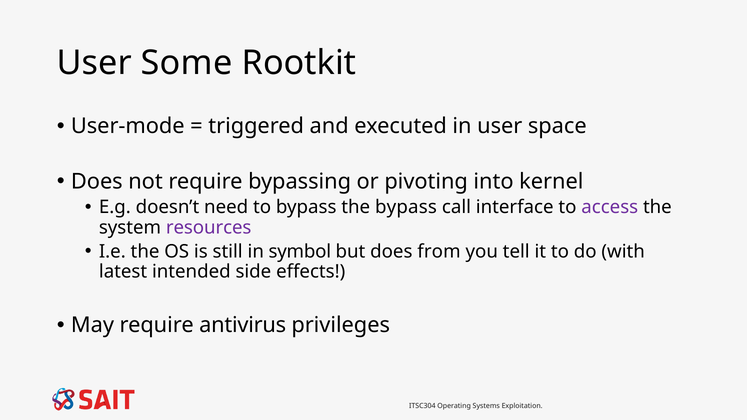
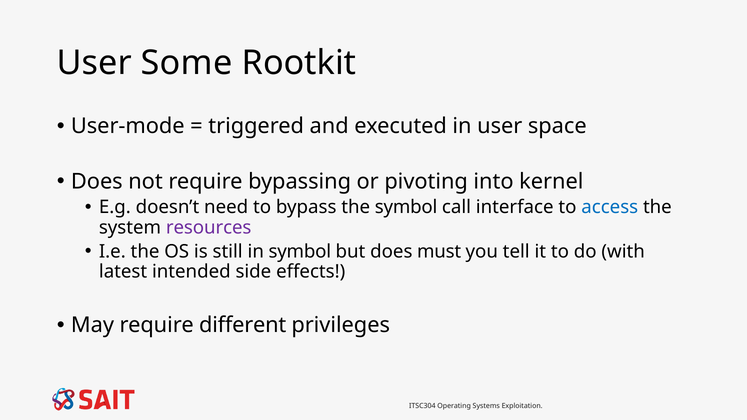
the bypass: bypass -> symbol (406, 207)
access colour: purple -> blue (610, 207)
from: from -> must (439, 252)
antivirus: antivirus -> different (243, 325)
